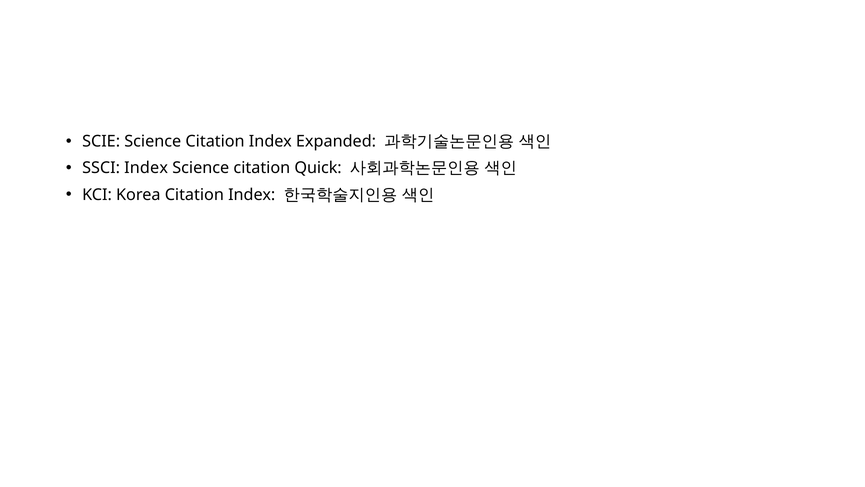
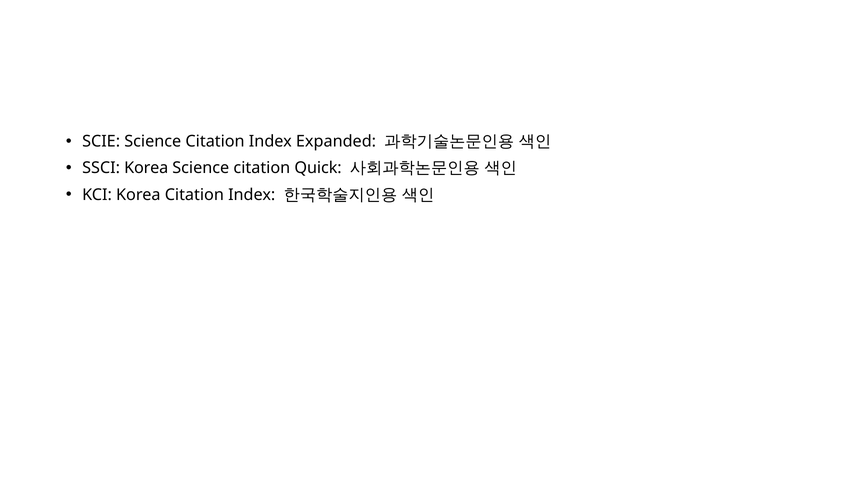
SSCI Index: Index -> Korea (146, 168)
